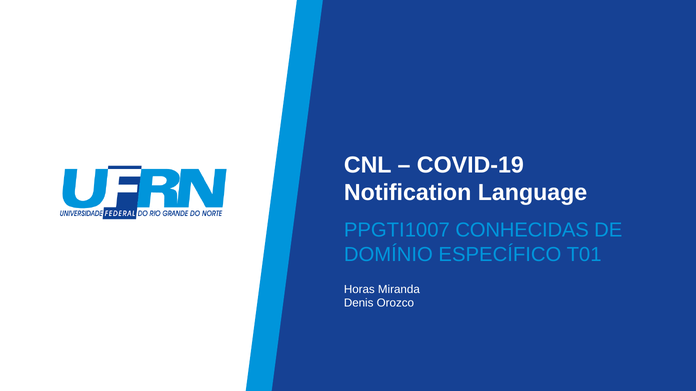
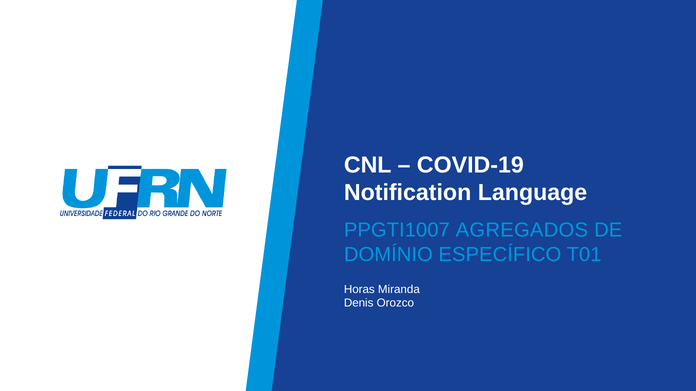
CONHECIDAS: CONHECIDAS -> AGREGADOS (522, 230)
